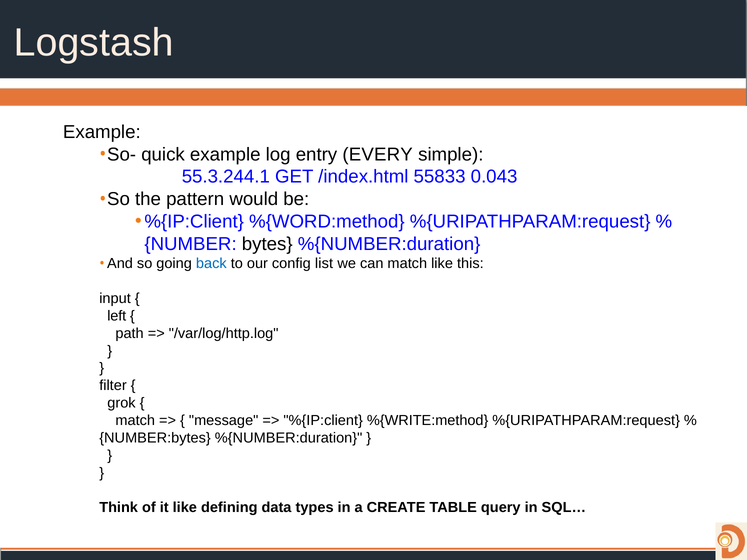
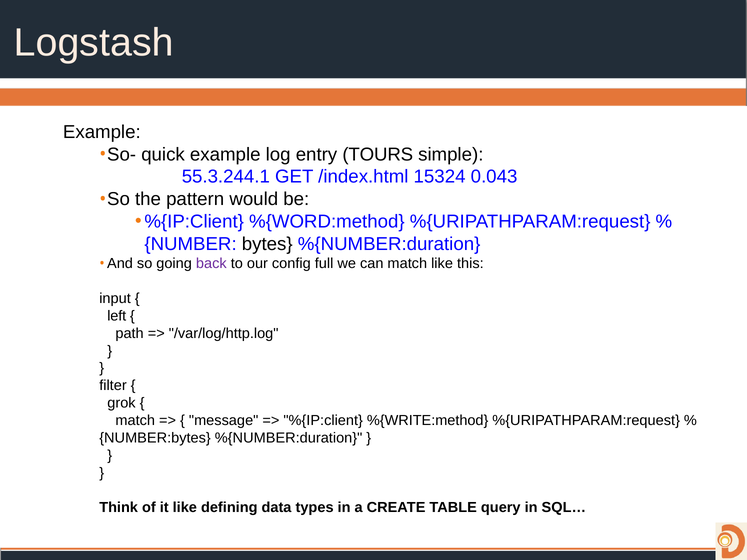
EVERY: EVERY -> TOURS (378, 154)
55833: 55833 -> 15324 (440, 177)
back colour: blue -> purple (211, 264)
list: list -> full (324, 264)
